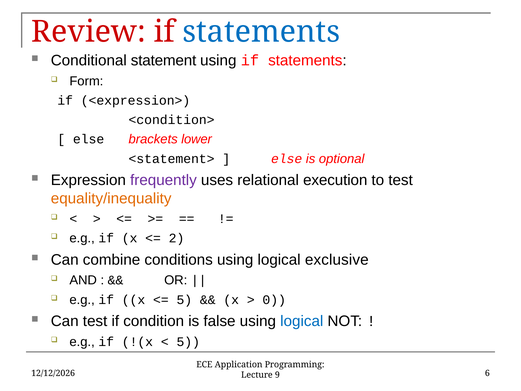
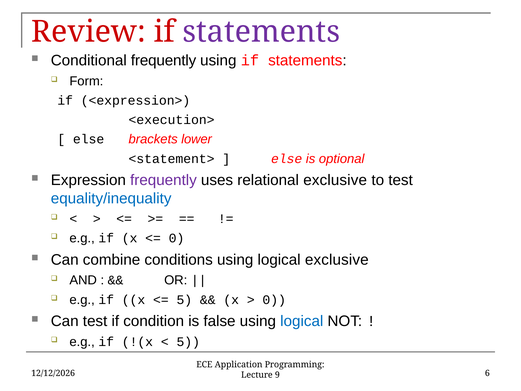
statements colour: blue -> purple (261, 32)
Conditional statement: statement -> frequently (164, 61)
<condition>: <condition> -> <execution> (172, 120)
relational execution: execution -> exclusive (335, 180)
equality/inequality colour: orange -> blue (111, 198)
2: 2 -> 0 (177, 238)
